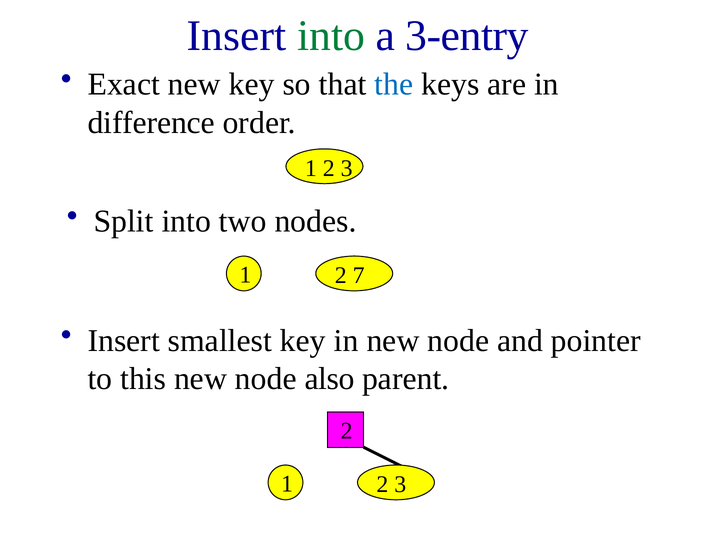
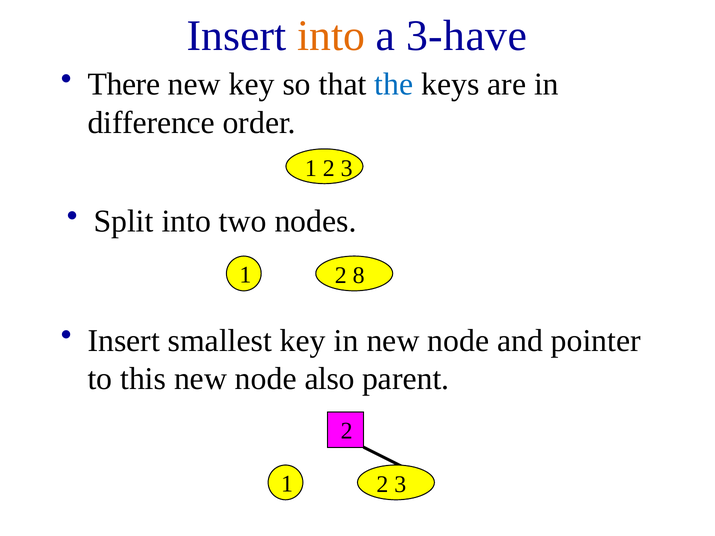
into colour: green -> orange (331, 36)
3-entry: 3-entry -> 3-have (467, 36)
Exact: Exact -> There (124, 84)
7: 7 -> 8 (359, 276)
